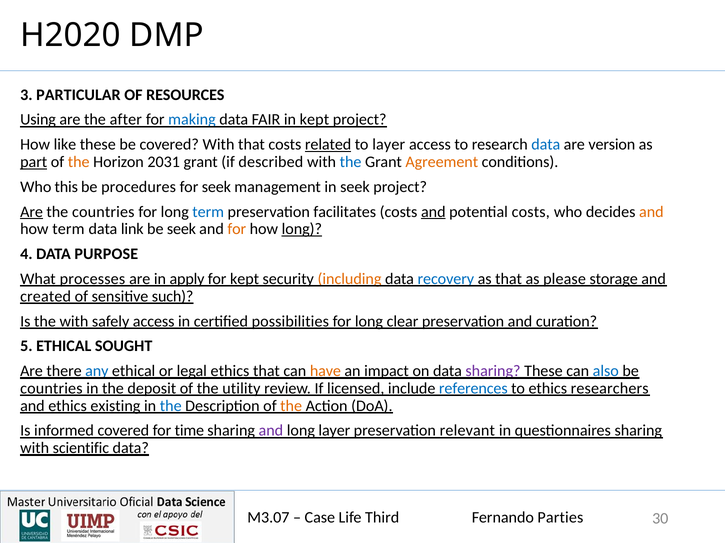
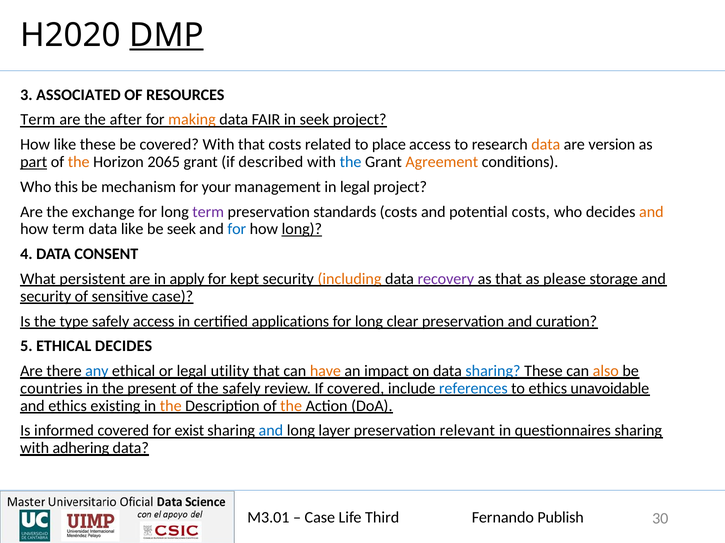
DMP underline: none -> present (167, 35)
PARTICULAR: PARTICULAR -> ASSOCIATED (78, 95)
Using: Using -> Term (38, 120)
making colour: blue -> orange (192, 120)
in kept: kept -> seek (314, 120)
related underline: present -> none (328, 145)
to layer: layer -> place (389, 145)
data colour: blue -> orange (546, 145)
2031: 2031 -> 2065 (164, 162)
procedures: procedures -> mechanism (139, 187)
for seek: seek -> your (216, 187)
in seek: seek -> legal (355, 187)
Are underline: present -> none (32, 212)
the countries: countries -> exchange (103, 212)
term colour: blue -> purple (208, 212)
facilitates: facilitates -> standards (345, 212)
and underline: present -> none (433, 212)
data link: link -> like (132, 229)
for colour: orange -> blue (237, 229)
PURPOSE: PURPOSE -> CONSENT (106, 254)
processes: processes -> persistent (92, 279)
recovery colour: blue -> purple (446, 279)
created: created -> security (46, 297)
sensitive such: such -> case (173, 297)
the with: with -> type (74, 322)
possibilities: possibilities -> applications (290, 322)
ETHICAL SOUGHT: SOUGHT -> DECIDES (124, 347)
legal ethics: ethics -> utility (230, 372)
sharing colour: purple -> blue (493, 372)
also colour: blue -> orange (606, 372)
deposit: deposit -> present (152, 389)
the utility: utility -> safely (241, 389)
If licensed: licensed -> covered (356, 389)
researchers: researchers -> unavoidable (610, 389)
the colour: blue -> orange (171, 406)
time: time -> exist (189, 431)
and colour: purple -> blue (271, 431)
scientific: scientific -> adhering (81, 449)
M3.07: M3.07 -> M3.01 (268, 518)
Parties: Parties -> Publish (561, 518)
